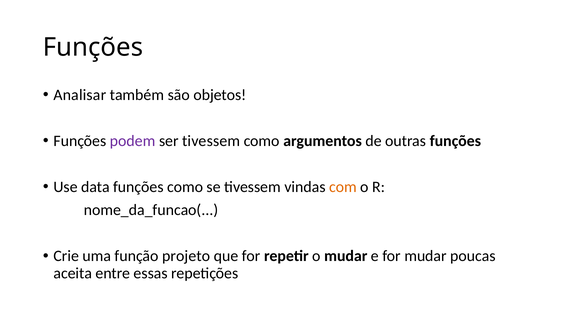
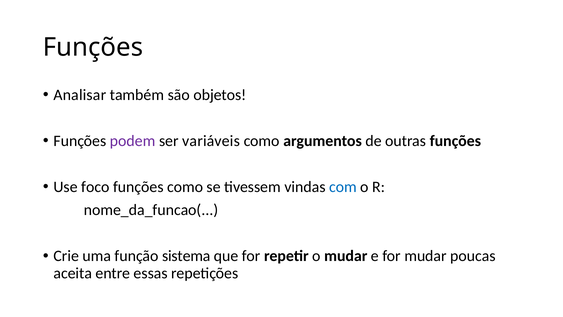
ser tivessem: tivessem -> variáveis (211, 141)
data: data -> foco (95, 187)
com colour: orange -> blue (343, 187)
projeto: projeto -> sistema (186, 256)
